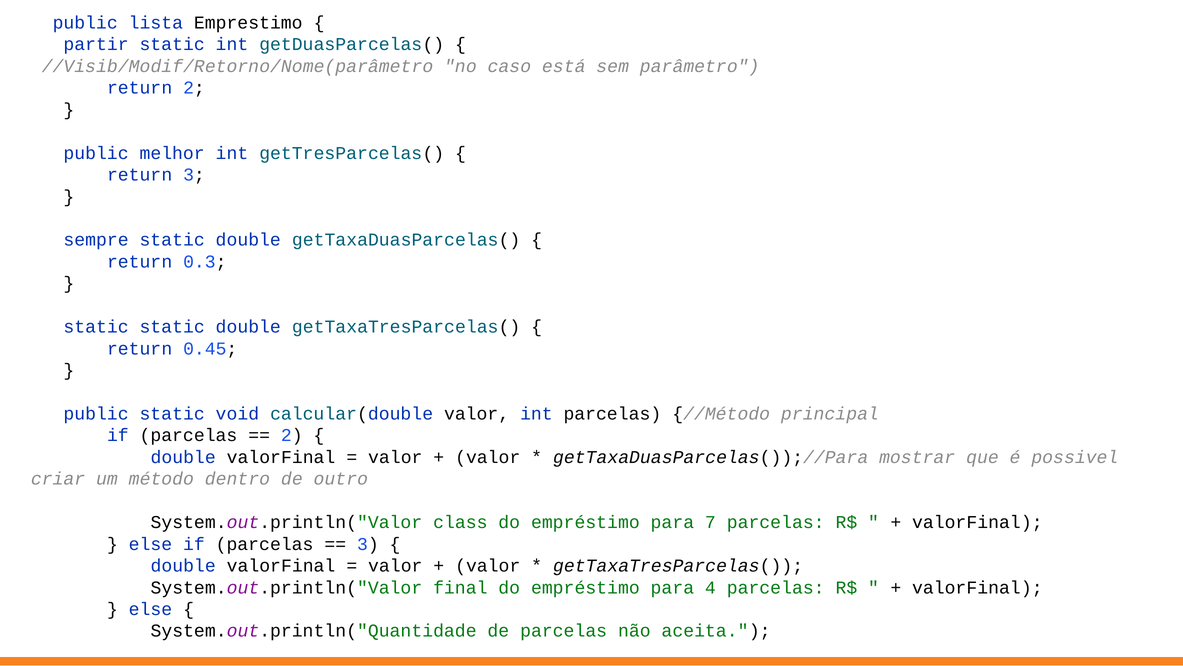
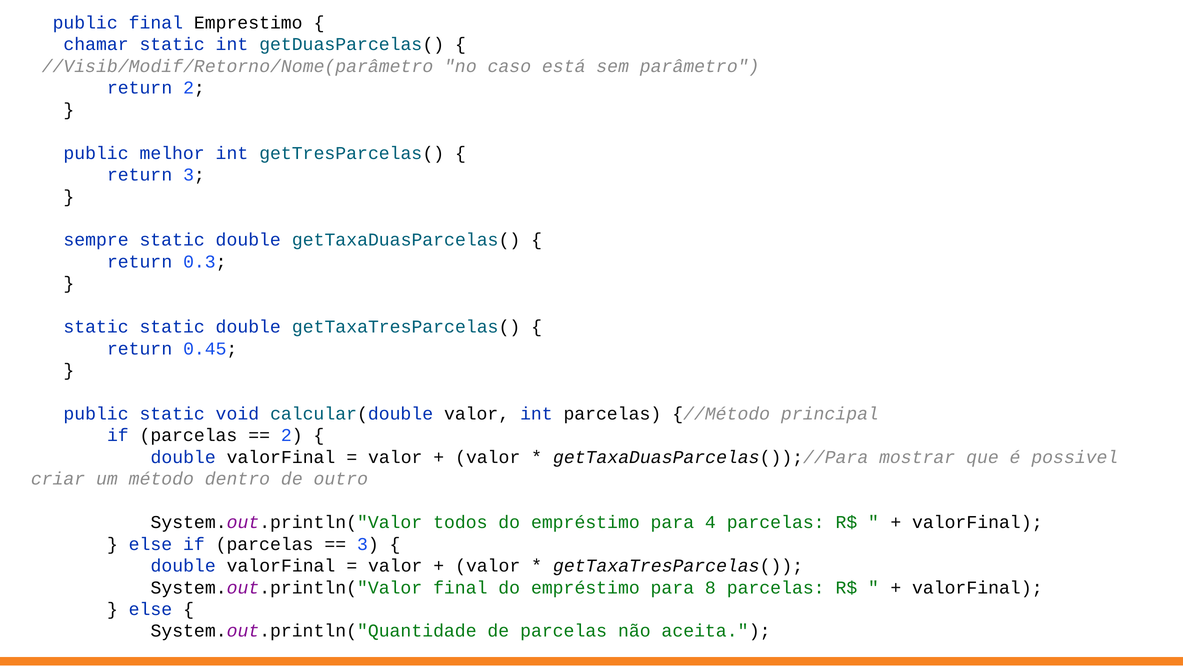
public lista: lista -> final (156, 23)
partir: partir -> chamar (96, 44)
class: class -> todos (460, 522)
7: 7 -> 4 (710, 522)
4: 4 -> 8 (710, 587)
